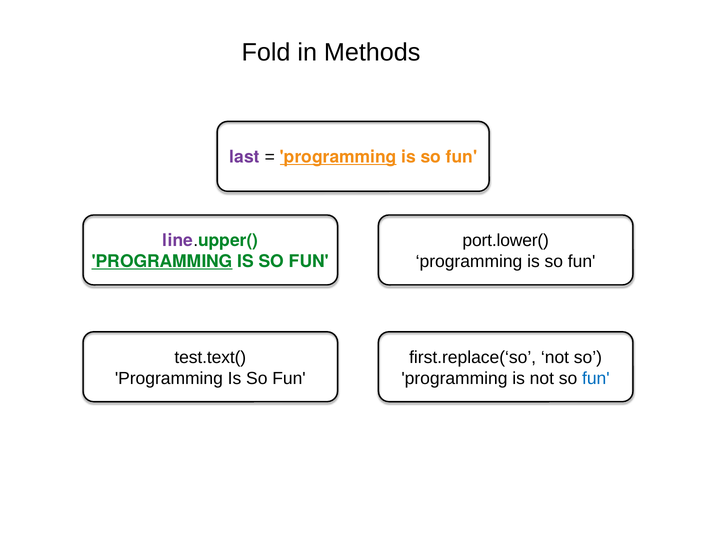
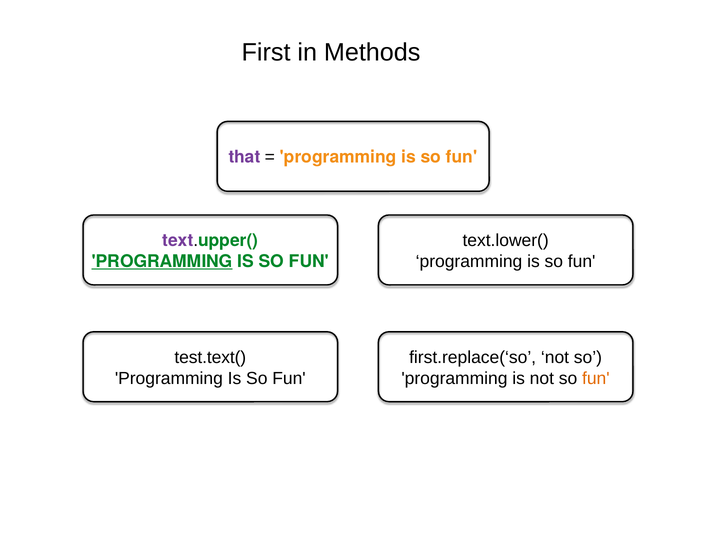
Fold: Fold -> First (266, 52)
last: last -> that (245, 157)
programming underline: present -> none (338, 157)
port.lower(: port.lower( -> text.lower( (506, 241)
line: line -> text (178, 241)
fun colour: blue -> orange (596, 378)
